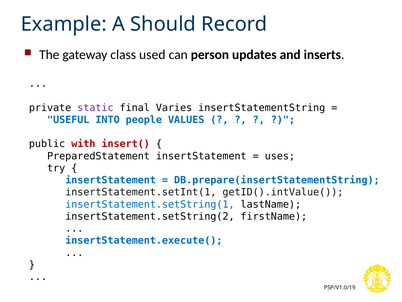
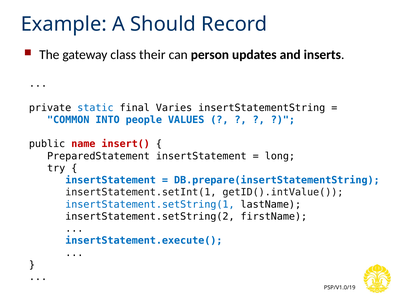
used: used -> their (152, 55)
static colour: purple -> blue (95, 108)
USEFUL: USEFUL -> COMMON (68, 120)
with: with -> name (83, 144)
uses: uses -> long (280, 156)
